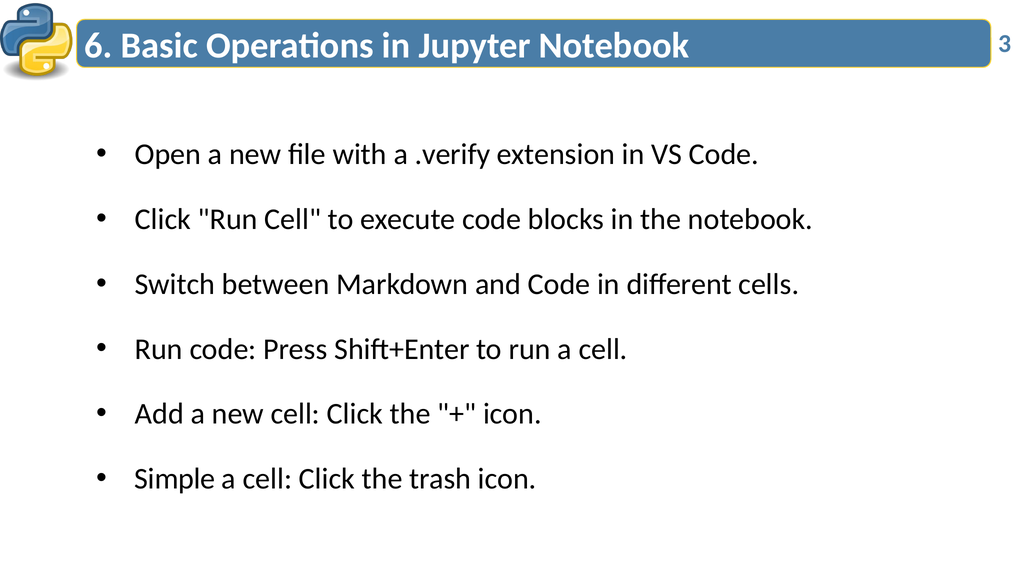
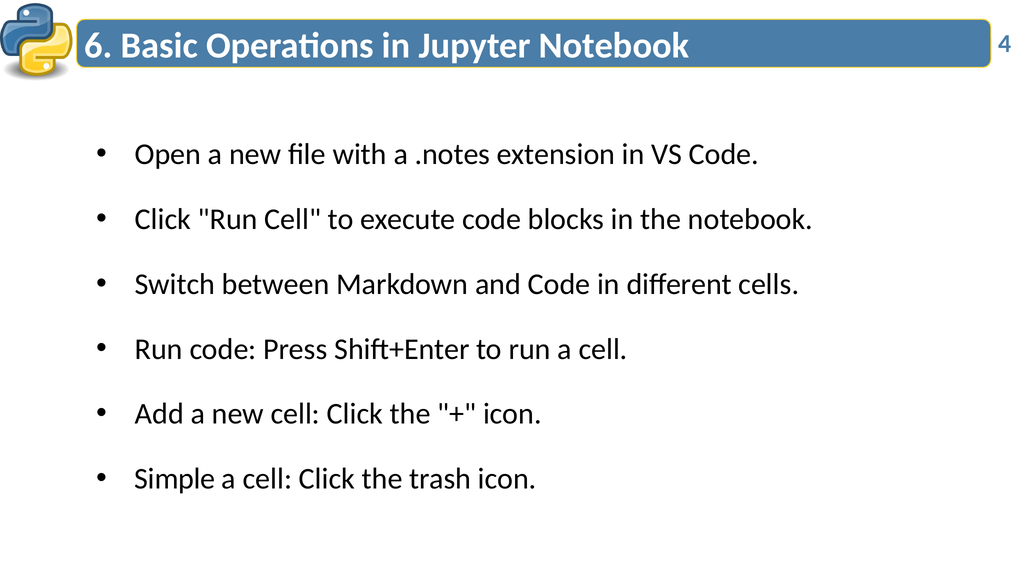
3: 3 -> 4 (1005, 43)
.verify: .verify -> .notes (452, 154)
